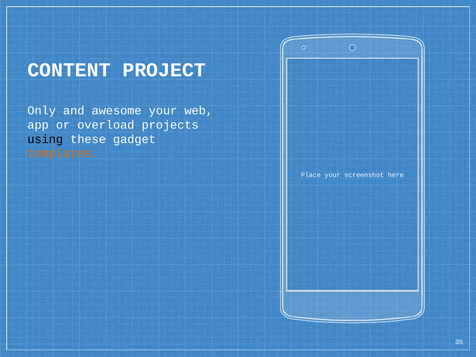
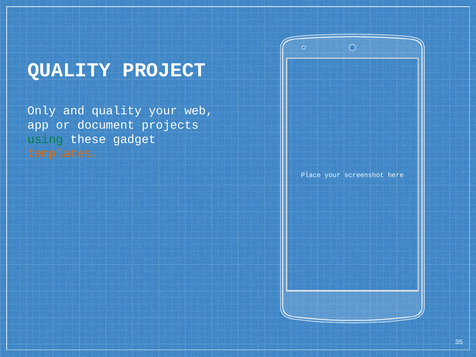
CONTENT: CONTENT -> QUALITY (69, 70)
and awesome: awesome -> quality (117, 111)
overload: overload -> document (106, 125)
using colour: black -> green (45, 139)
